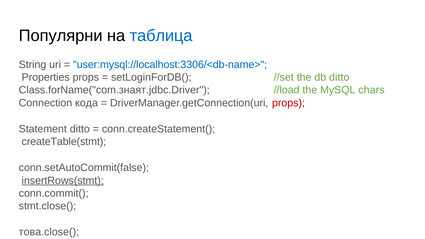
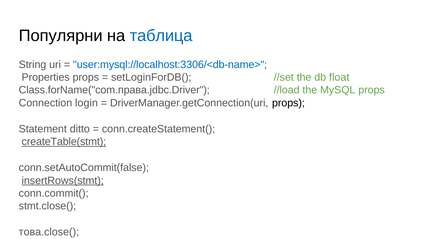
db ditto: ditto -> float (339, 77)
Class.forName("com.знаят.jdbc.Driver: Class.forName("com.знаят.jdbc.Driver -> Class.forName("com.права.jdbc.Driver (114, 90)
MySQL chars: chars -> props (372, 90)
кода: кода -> login (86, 103)
props colour: red -> black (288, 103)
createTable(stmt underline: none -> present (64, 142)
